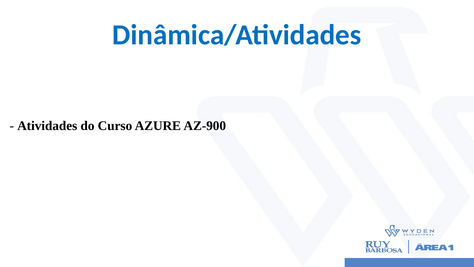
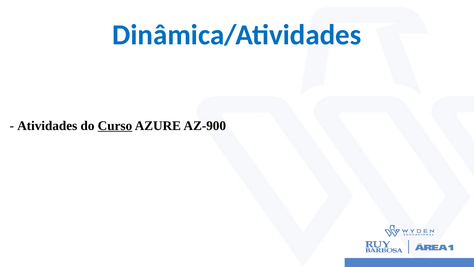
Curso underline: none -> present (115, 126)
